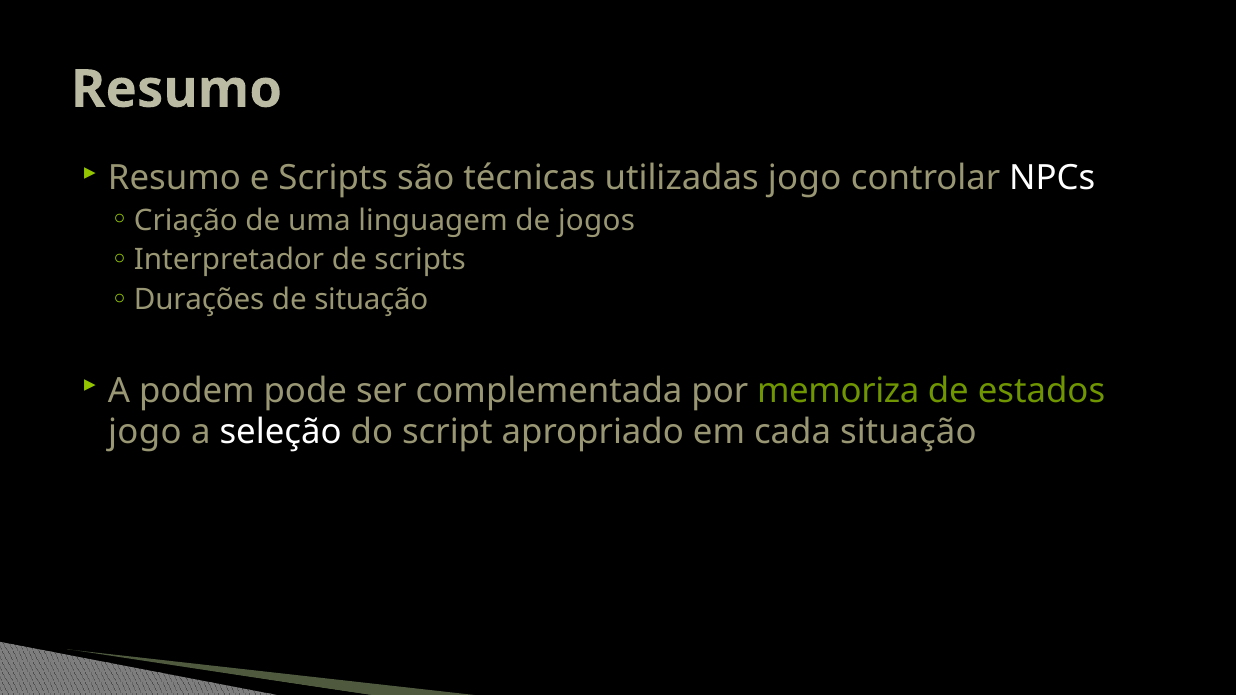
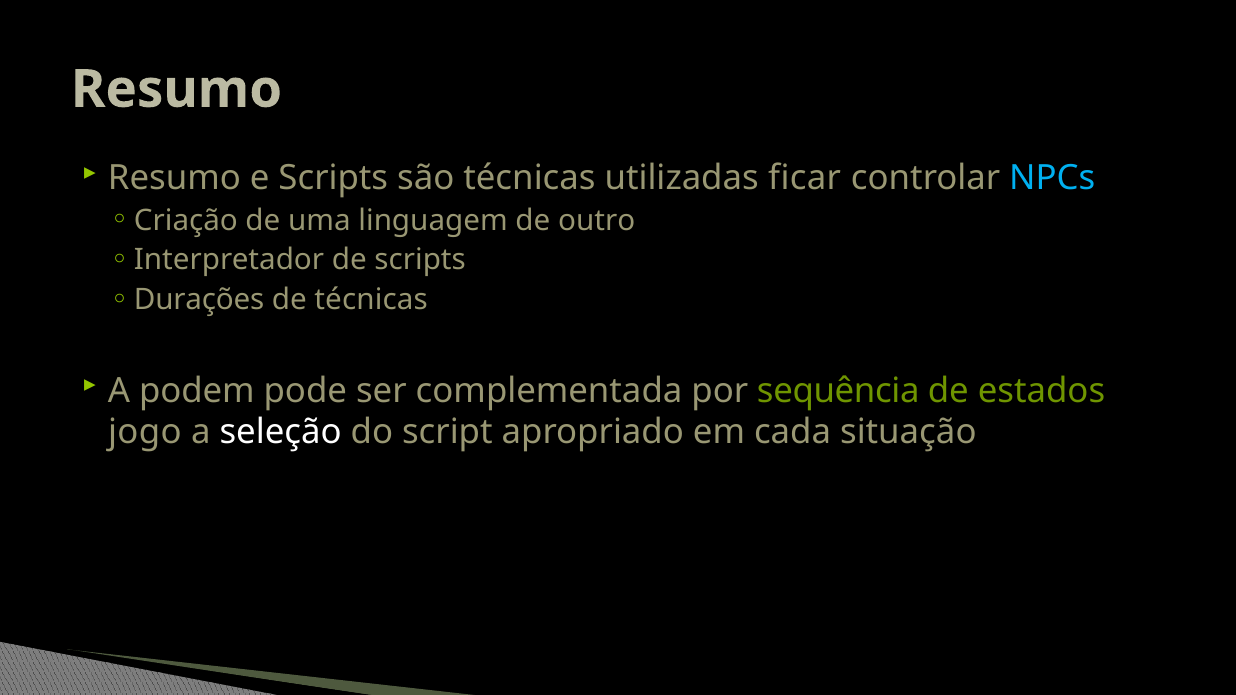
utilizadas jogo: jogo -> ficar (805, 178)
NPCs colour: white -> light blue (1052, 178)
jogos: jogos -> outro (597, 220)
de situação: situação -> técnicas (371, 300)
memoriza: memoriza -> sequência (838, 391)
